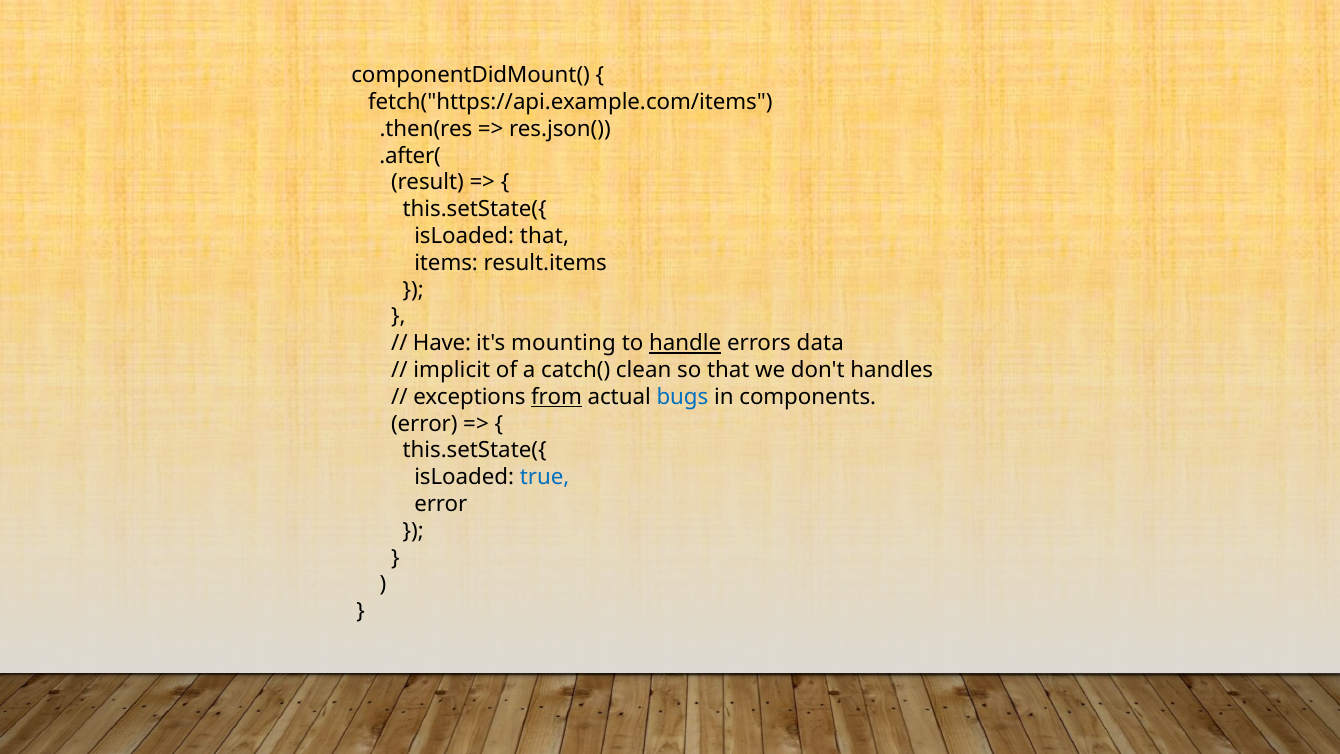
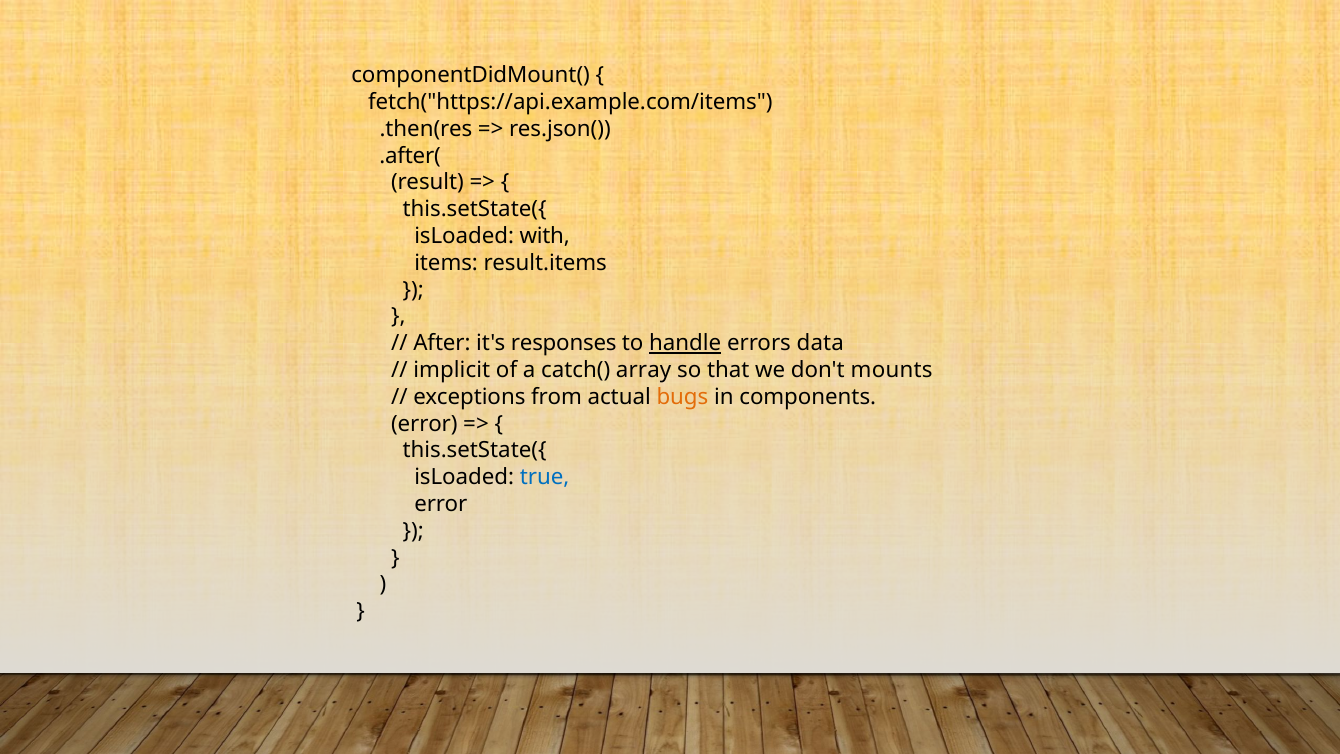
isLoaded that: that -> with (545, 236)
Have: Have -> After (442, 343)
mounting: mounting -> responses (564, 343)
clean: clean -> array (644, 370)
handles: handles -> mounts (892, 370)
from underline: present -> none (557, 397)
bugs colour: blue -> orange (682, 397)
